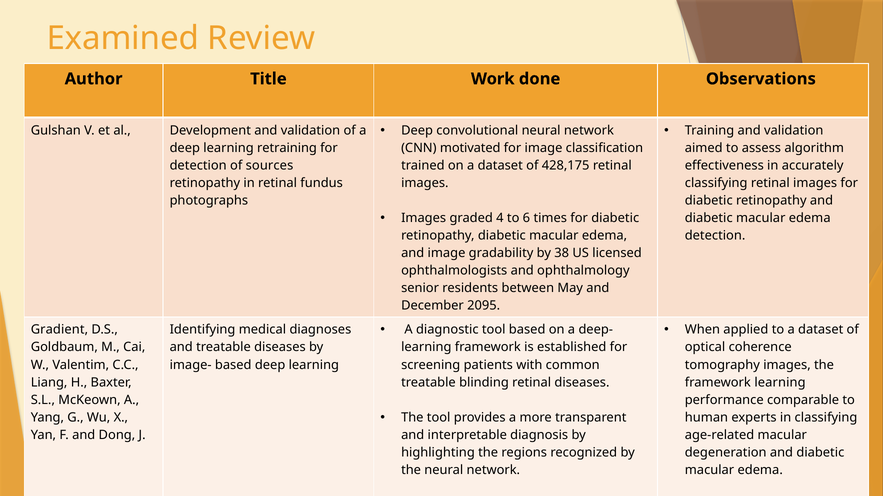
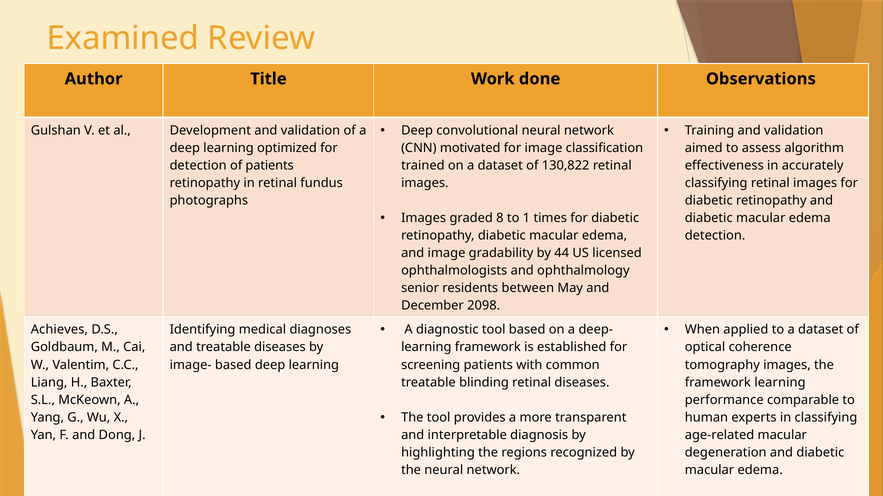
retraining: retraining -> optimized (287, 148)
of sources: sources -> patients (270, 166)
428,175: 428,175 -> 130,822 (566, 166)
4: 4 -> 8 (500, 218)
6: 6 -> 1 (526, 218)
38: 38 -> 44 (562, 253)
2095: 2095 -> 2098 (484, 306)
Gradient: Gradient -> Achieves (59, 330)
